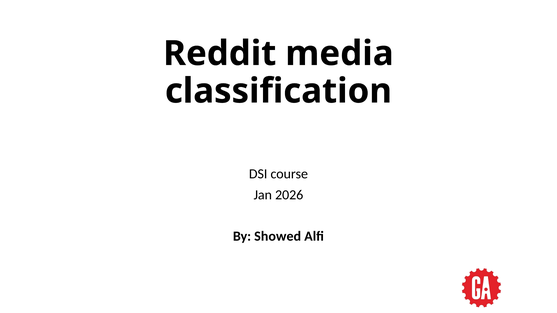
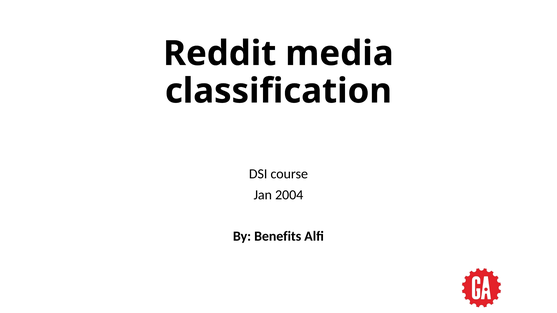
2026: 2026 -> 2004 (289, 195)
Showed: Showed -> Benefits (278, 237)
